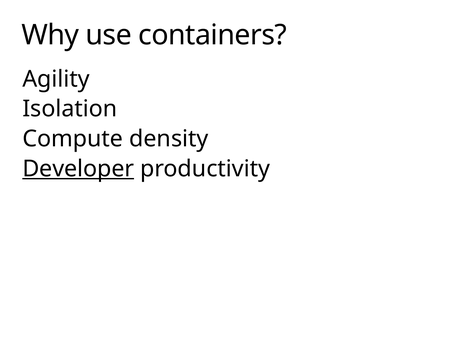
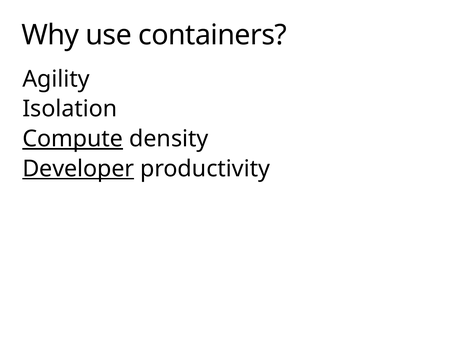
Compute underline: none -> present (73, 138)
